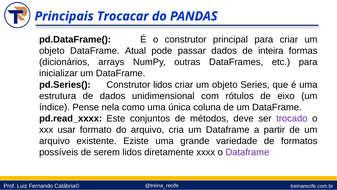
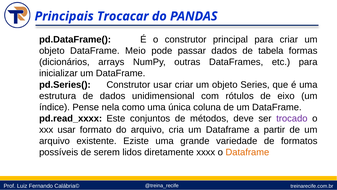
Atual: Atual -> Meio (135, 51)
inteira: inteira -> tabela (271, 51)
Construtor lidos: lidos -> usar (163, 84)
Dataframe colour: purple -> orange (247, 152)
